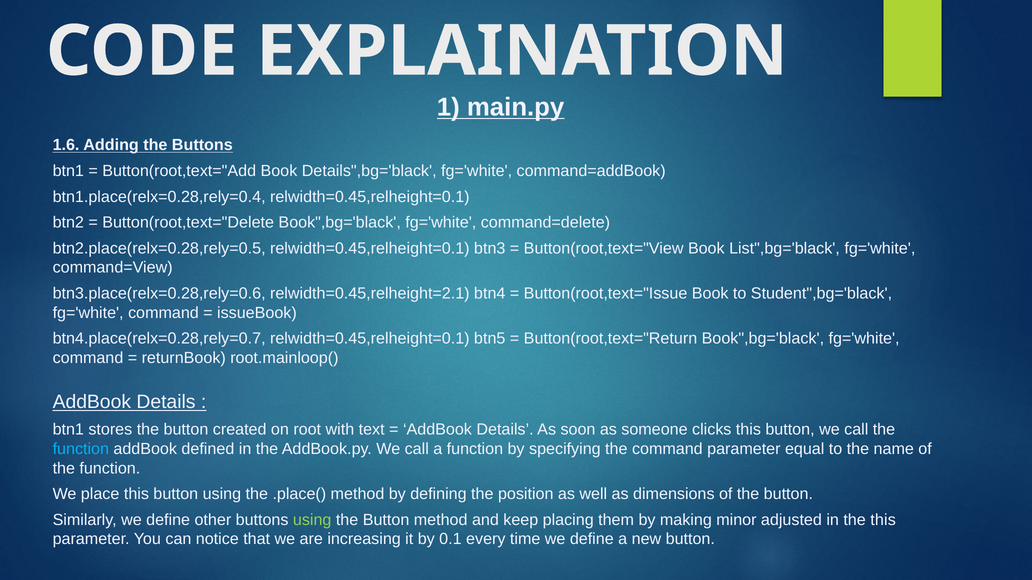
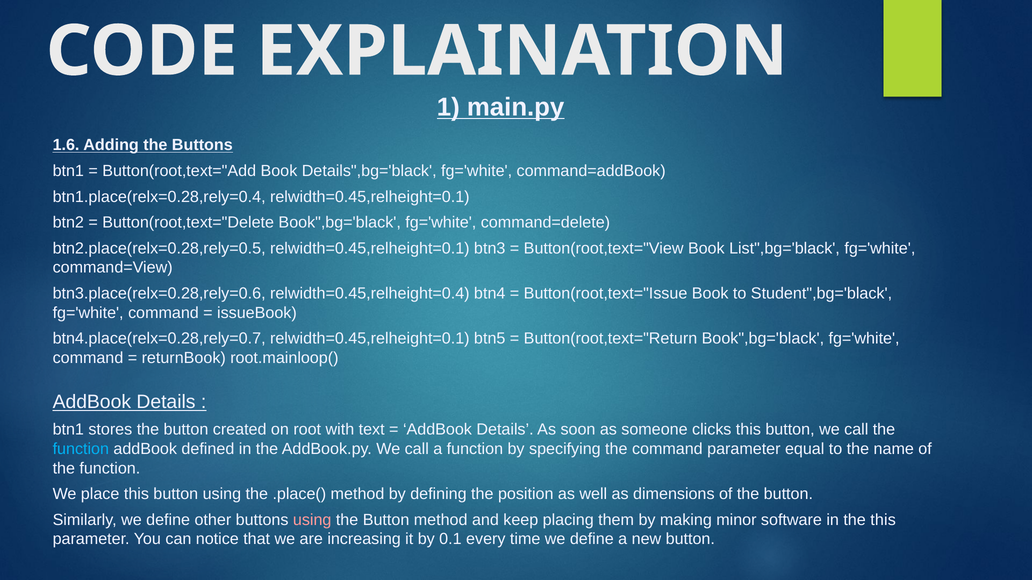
relwidth=0.45,relheight=2.1: relwidth=0.45,relheight=2.1 -> relwidth=0.45,relheight=0.4 (370, 294)
using colour: light green -> pink (312, 520)
adjusted: adjusted -> software (791, 520)
